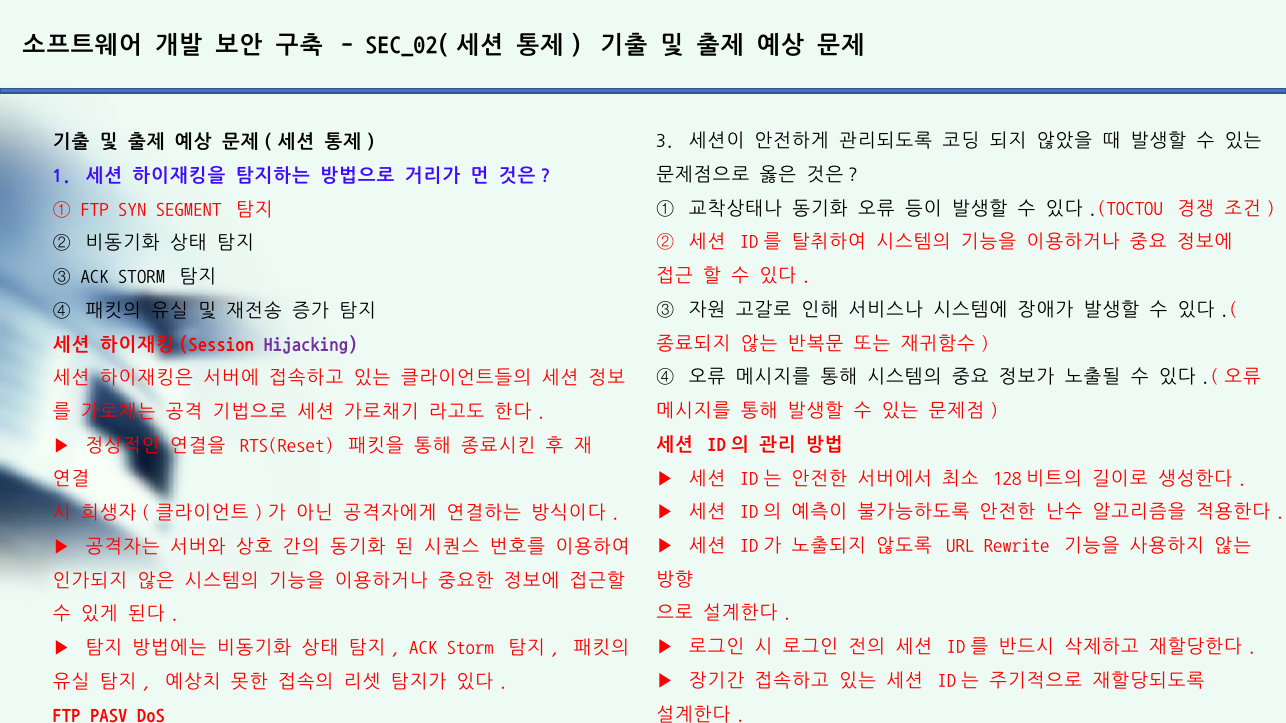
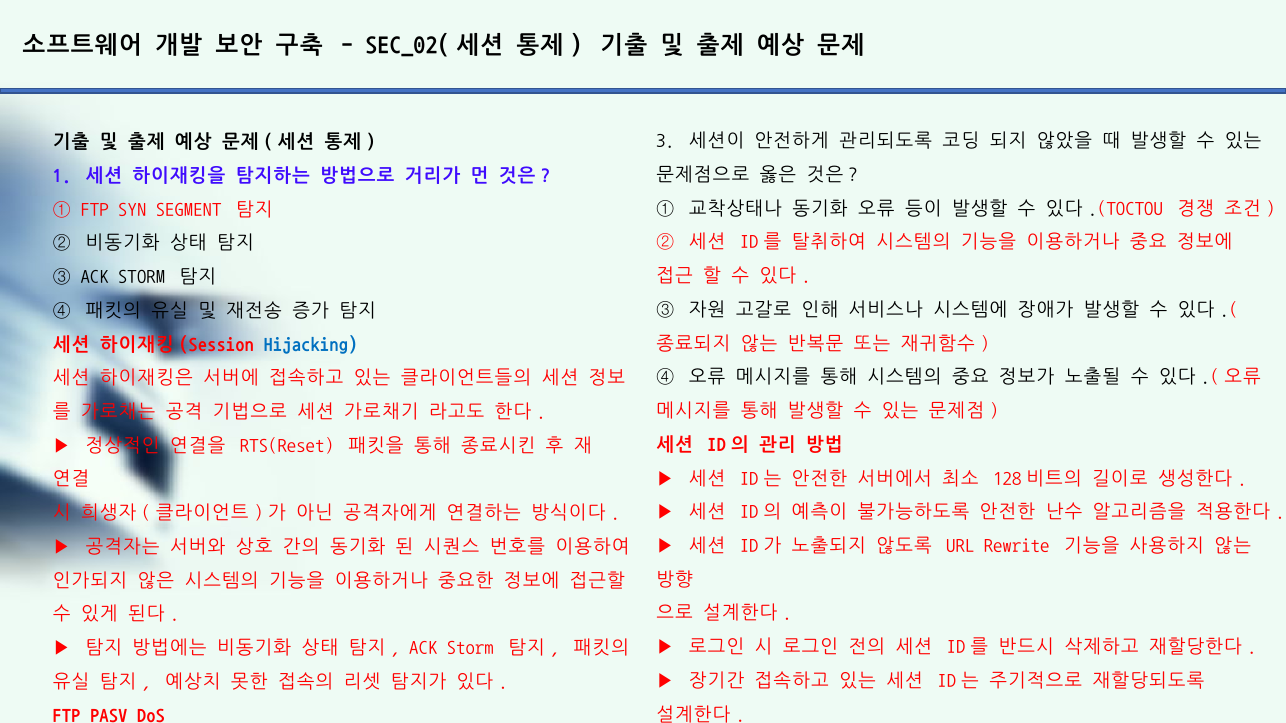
Hijacking colour: purple -> blue (311, 344)
